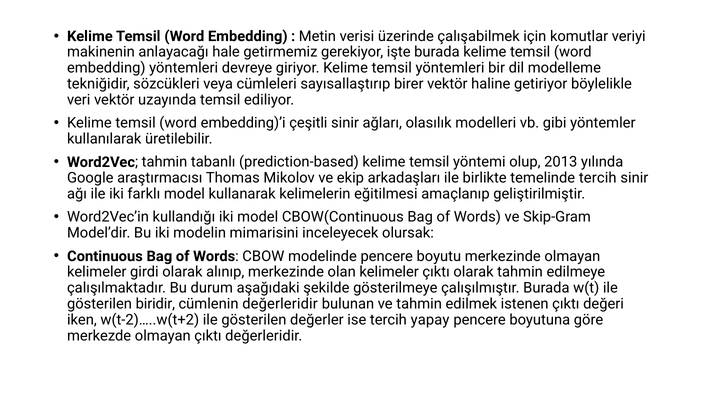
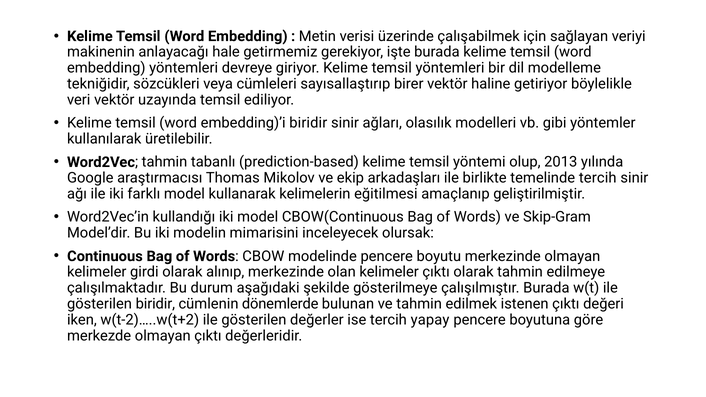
komutlar: komutlar -> sağlayan (579, 36)
embedding)’i çeşitli: çeşitli -> biridir (308, 123)
cümlenin değerleridir: değerleridir -> dönemlerde (280, 304)
